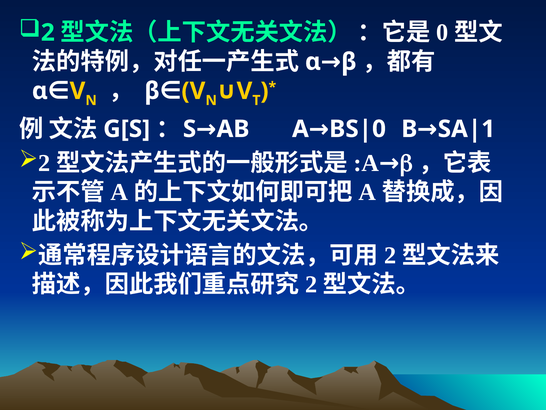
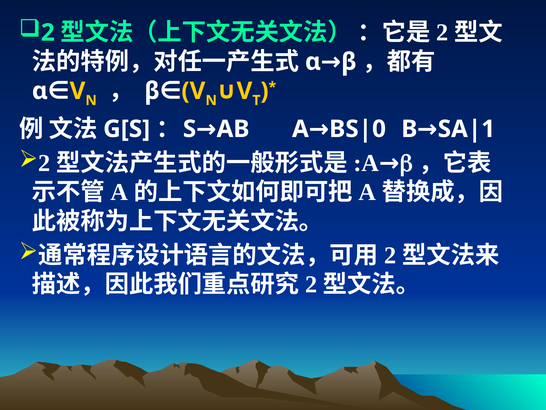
0: 0 -> 2 (442, 33)
